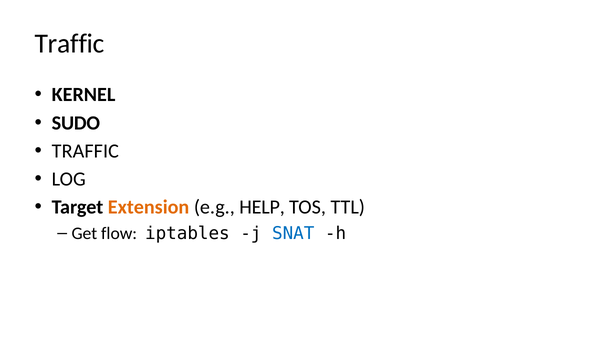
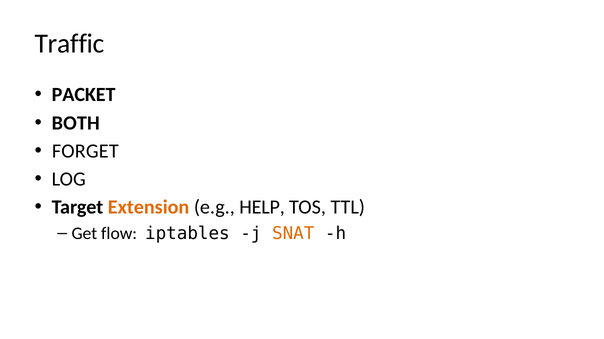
KERNEL: KERNEL -> PACKET (84, 95)
SUDO: SUDO -> BOTH (76, 123)
TRAFFIC: TRAFFIC -> FORGET (85, 151)
SNAT colour: blue -> orange (293, 234)
